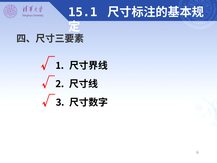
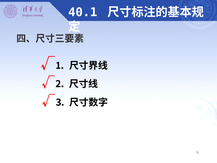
15.1: 15.1 -> 40.1 (83, 12)
